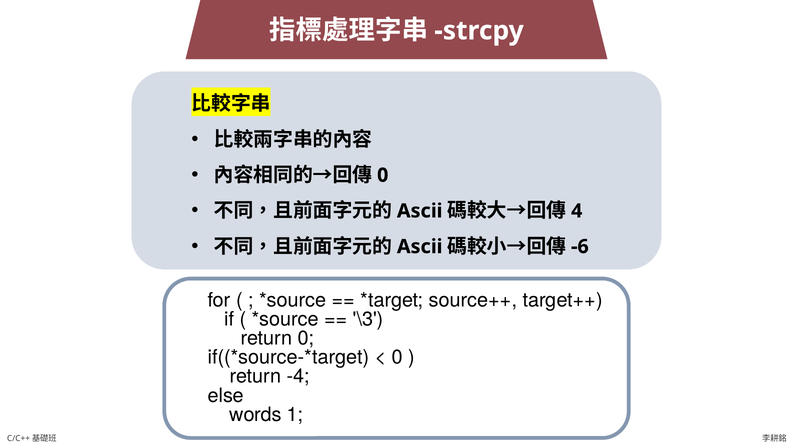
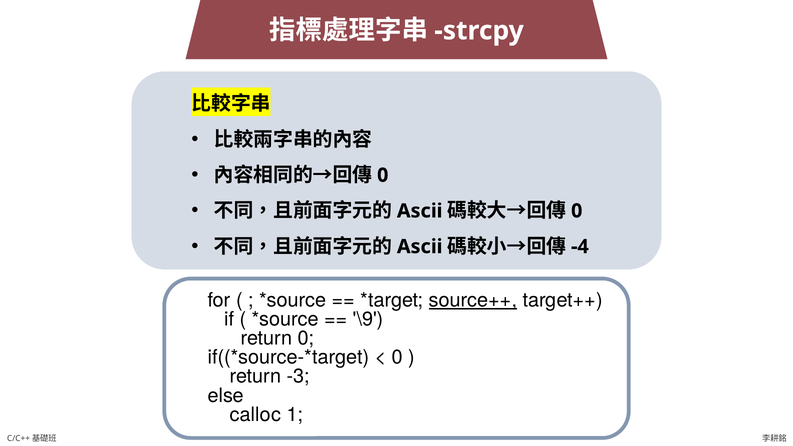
4: 4 -> 0 (577, 211)
-6: -6 -> -4 (580, 247)
source++ underline: none -> present (473, 300)
\3: \3 -> \9 (368, 319)
-4: -4 -> -3 (298, 376)
words: words -> calloc (255, 415)
